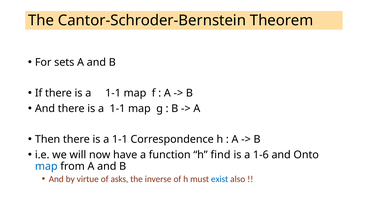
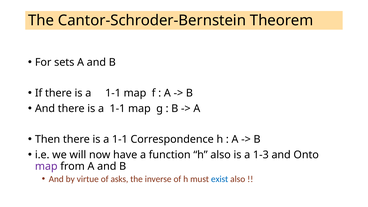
h find: find -> also (221, 155)
1-6: 1-6 -> 1-3 (261, 155)
map colour: blue -> purple (46, 166)
